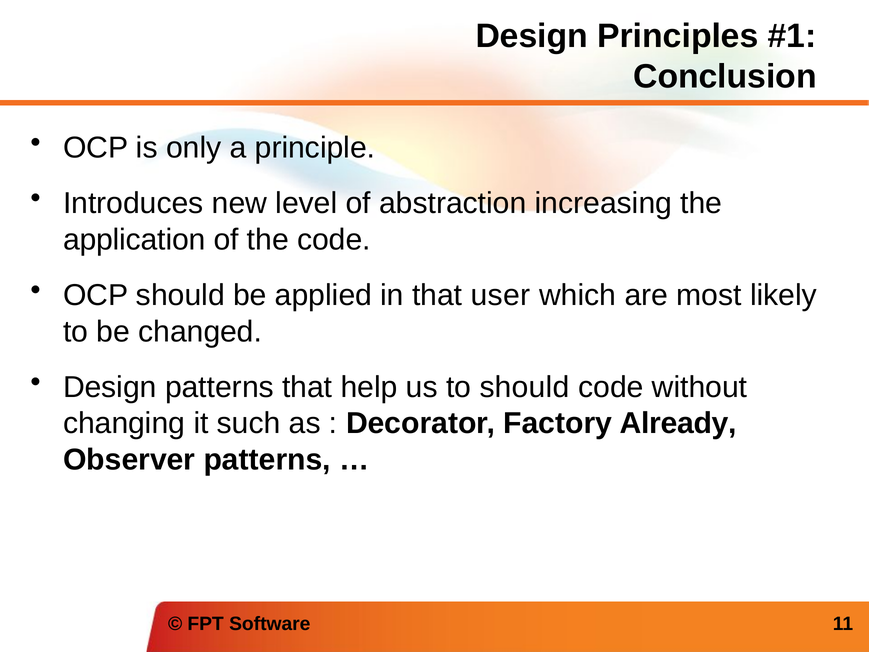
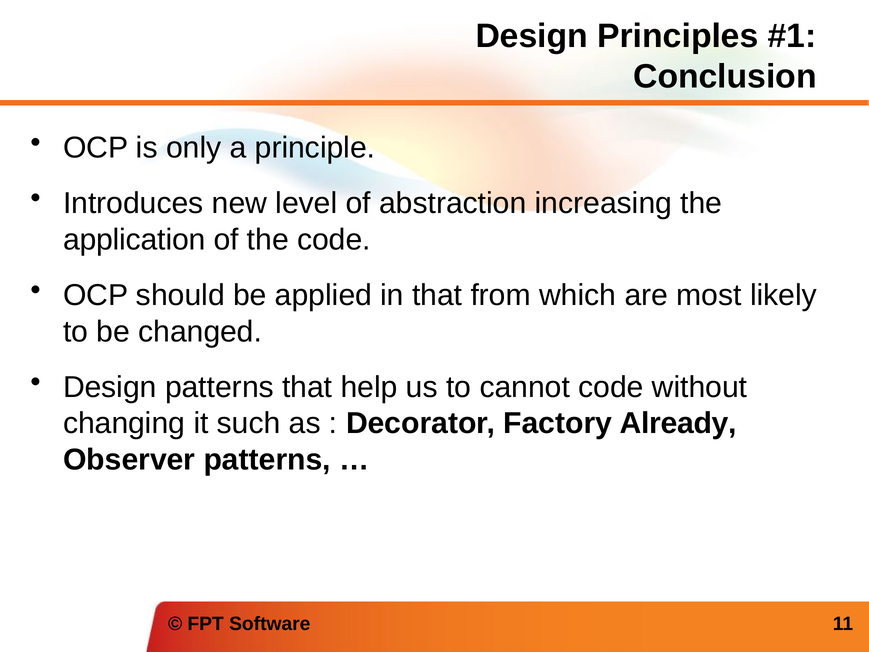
user: user -> from (501, 295)
to should: should -> cannot (525, 387)
